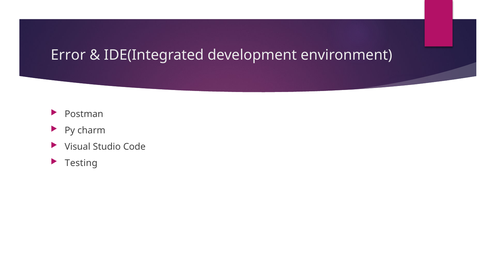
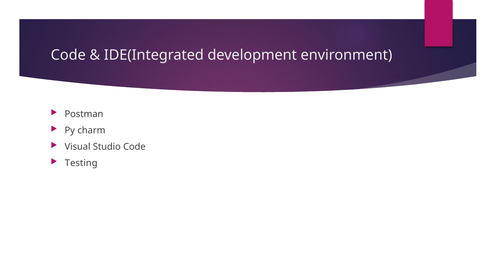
Error: Error -> Code (68, 55)
